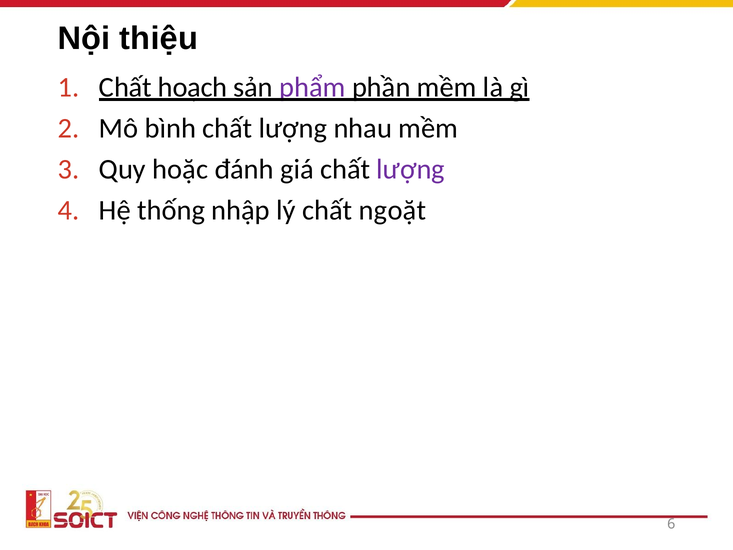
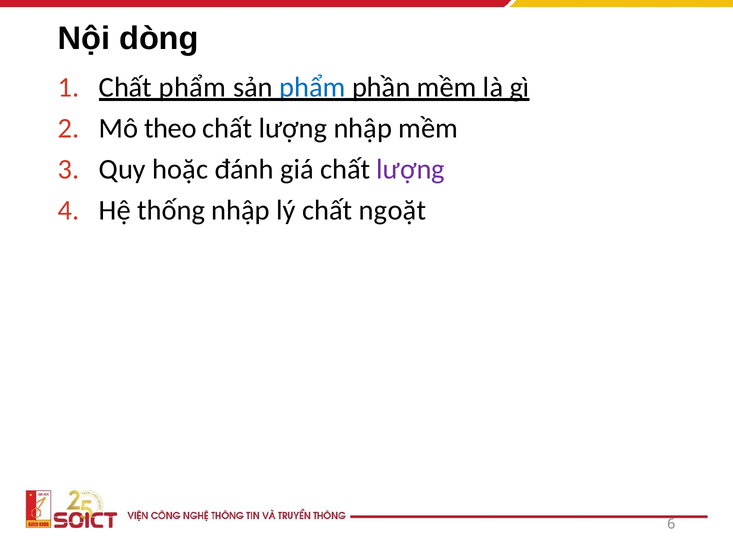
thiệu: thiệu -> dòng (159, 39)
Chất hoạch: hoạch -> phẩm (192, 87)
phẩm colour: purple -> blue (312, 87)
bình: bình -> theo (170, 128)
lượng nhau: nhau -> nhập (363, 128)
